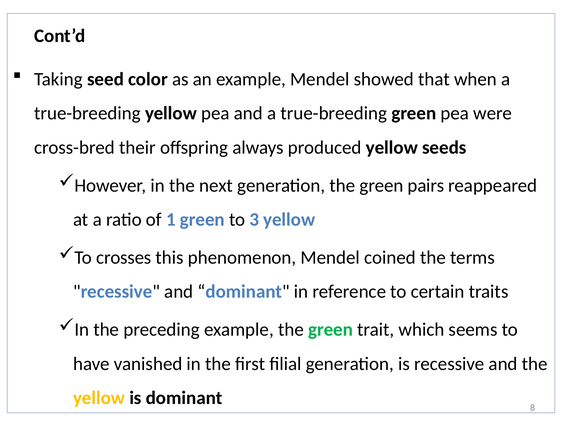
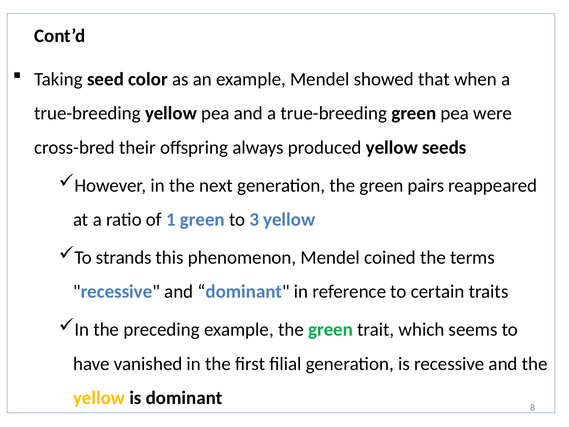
crosses: crosses -> strands (124, 257)
